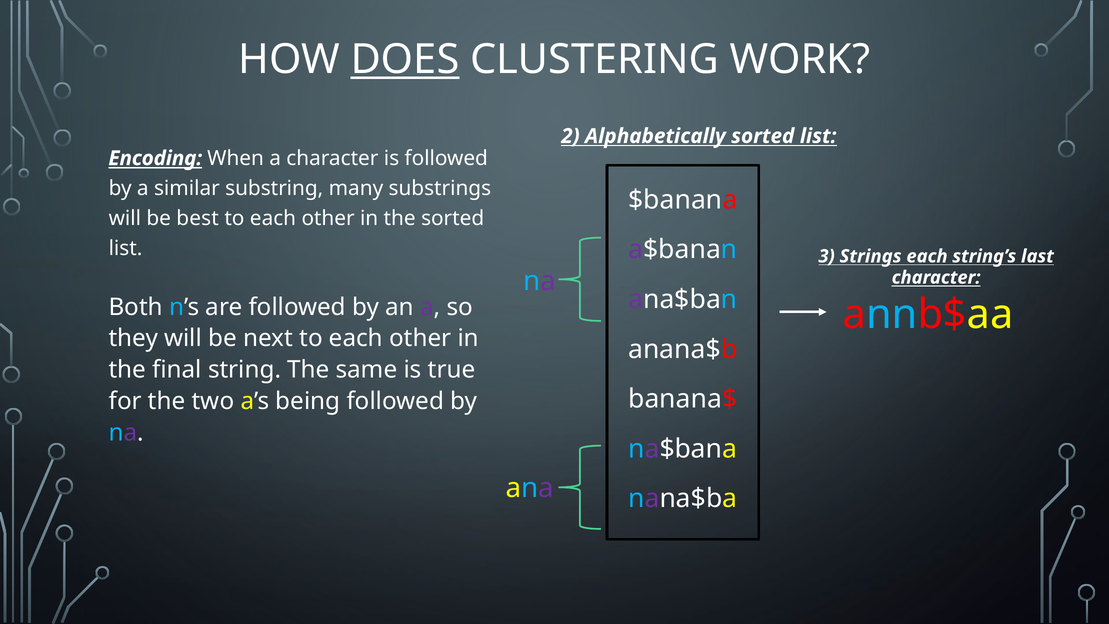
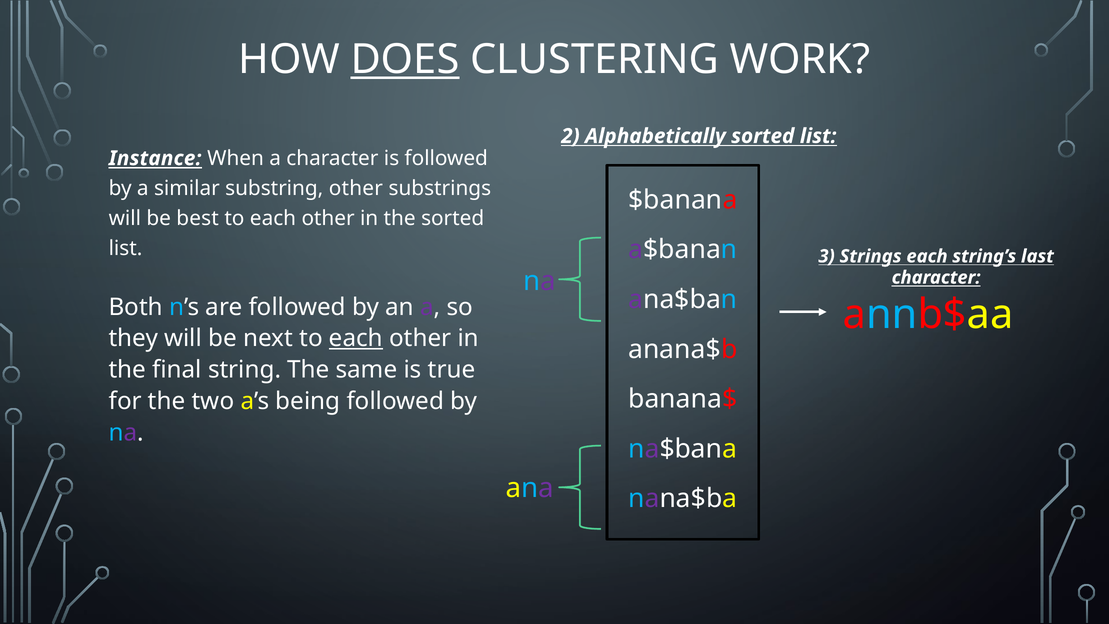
Encoding: Encoding -> Instance (155, 158)
substring many: many -> other (356, 188)
each underline: none -> present (356, 338)
